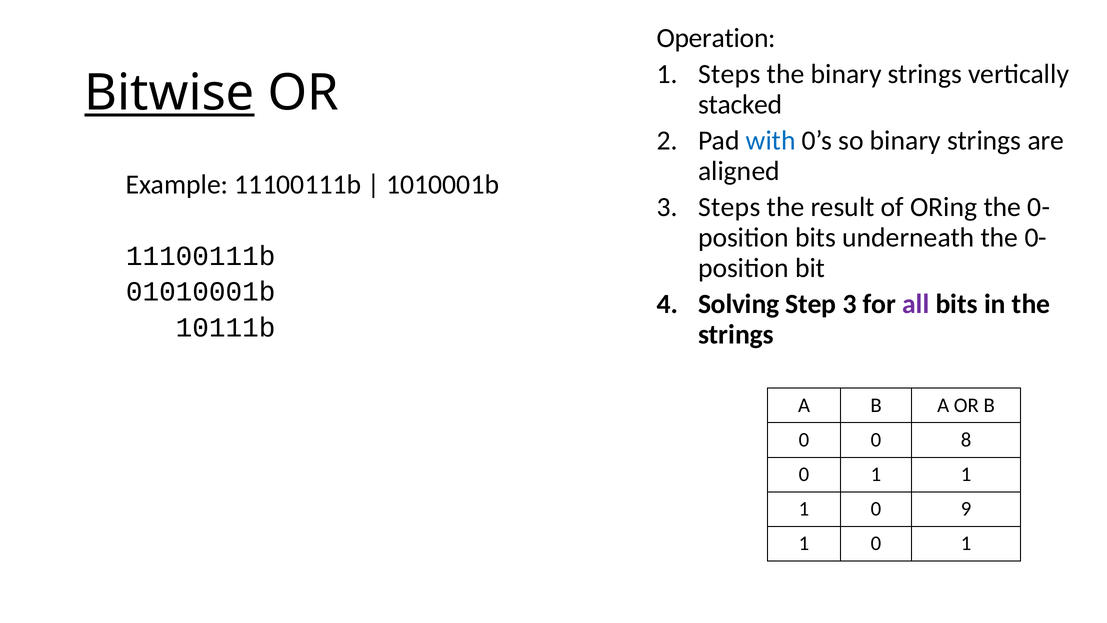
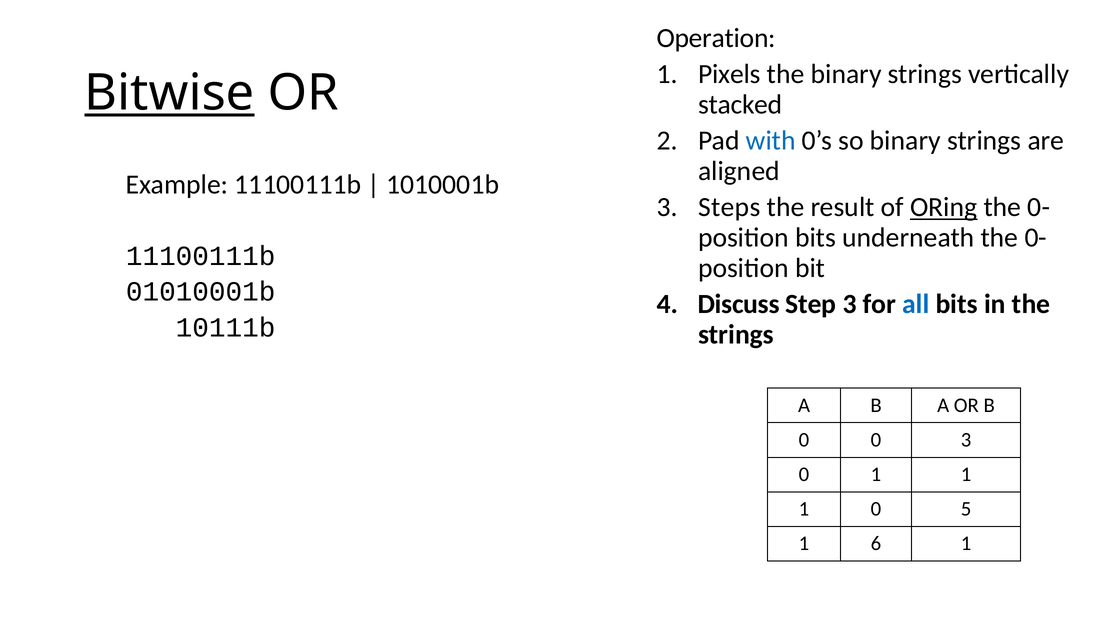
1 Steps: Steps -> Pixels (729, 74)
ORing underline: none -> present (944, 207)
Solving: Solving -> Discuss (739, 304)
all colour: purple -> blue (916, 304)
0 8: 8 -> 3 (966, 440)
9: 9 -> 5 (966, 509)
0: 0 -> 6 (876, 543)
